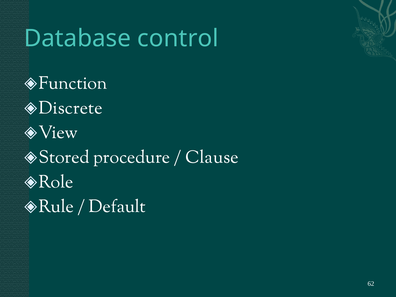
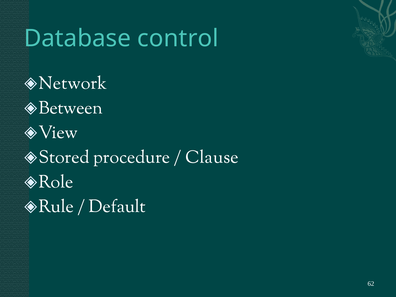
Function: Function -> Network (73, 83)
Discrete: Discrete -> Between (71, 108)
